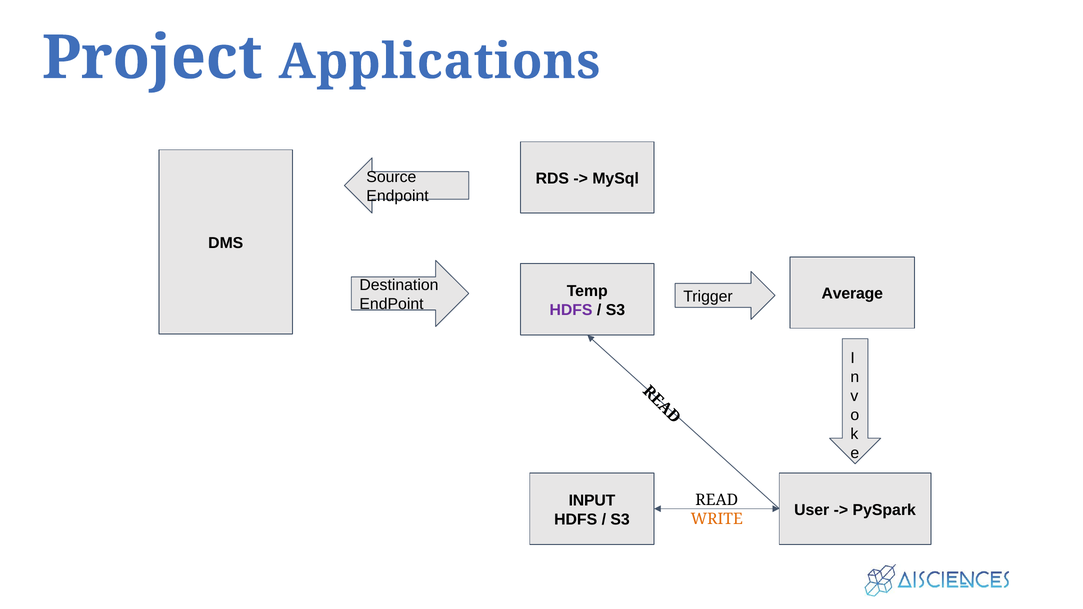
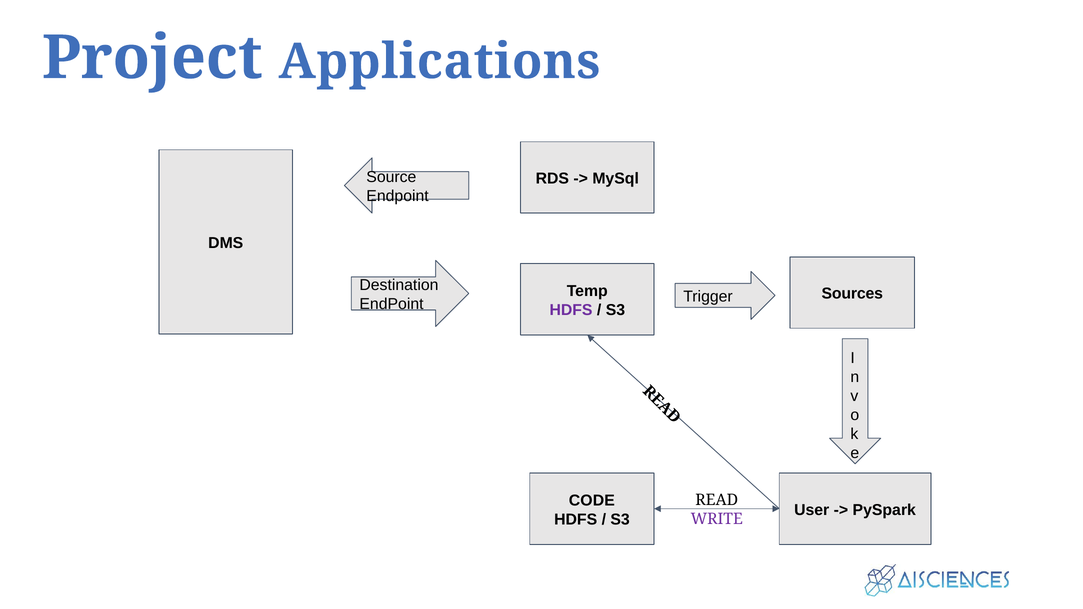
Average: Average -> Sources (852, 294)
INPUT: INPUT -> CODE (592, 500)
WRITE colour: orange -> purple (717, 519)
